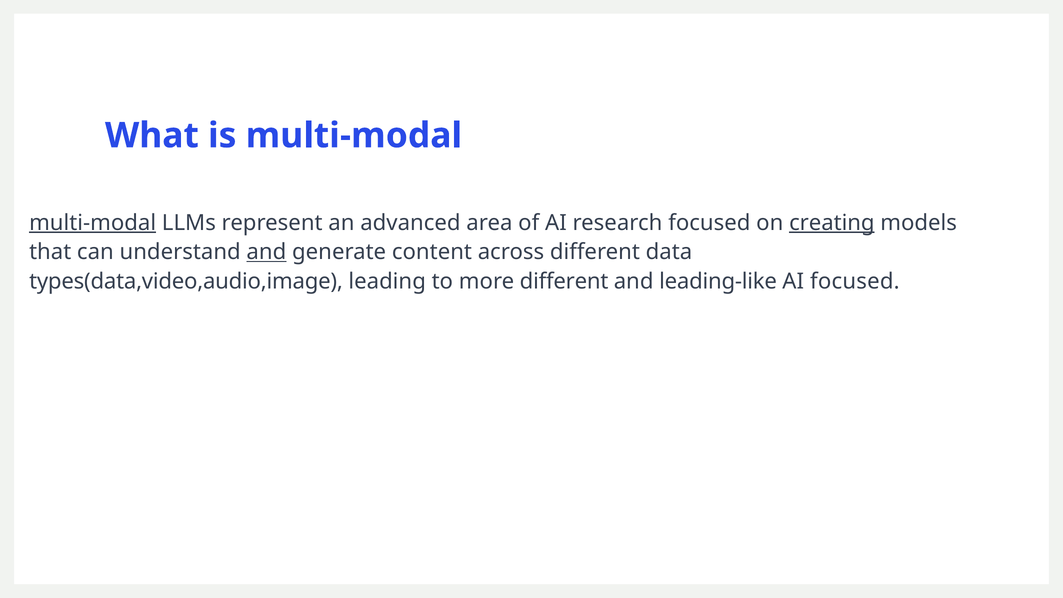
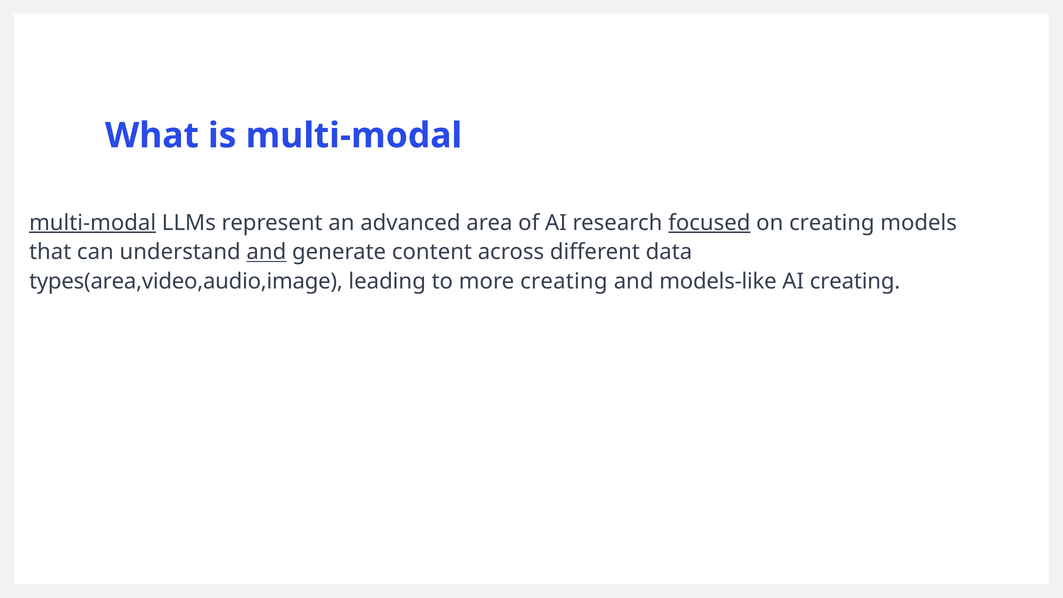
focused underline: none -> present (709, 223)
creating underline: present -> none (832, 223)
types(data,video,audio,image: types(data,video,audio,image -> types(area,video,audio,image (186, 281)
more different: different -> creating (564, 281)
leading-like: leading-like -> models-like (718, 281)
AI focused: focused -> creating (855, 281)
